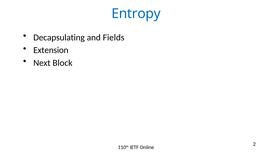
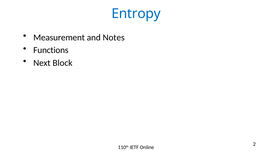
Decapsulating: Decapsulating -> Measurement (59, 37)
Fields: Fields -> Notes (114, 37)
Extension: Extension -> Functions (51, 50)
